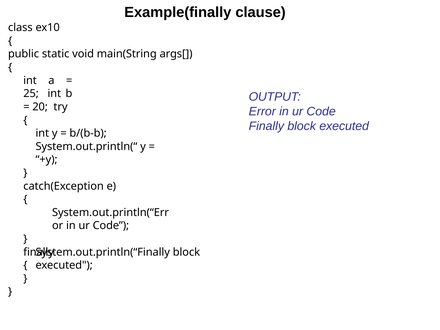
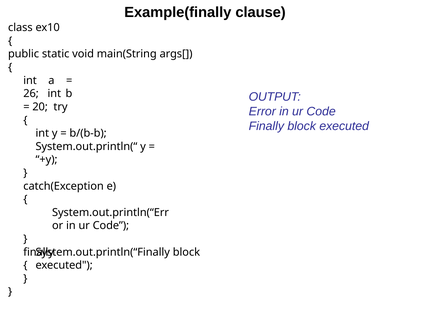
25: 25 -> 26 (31, 94)
